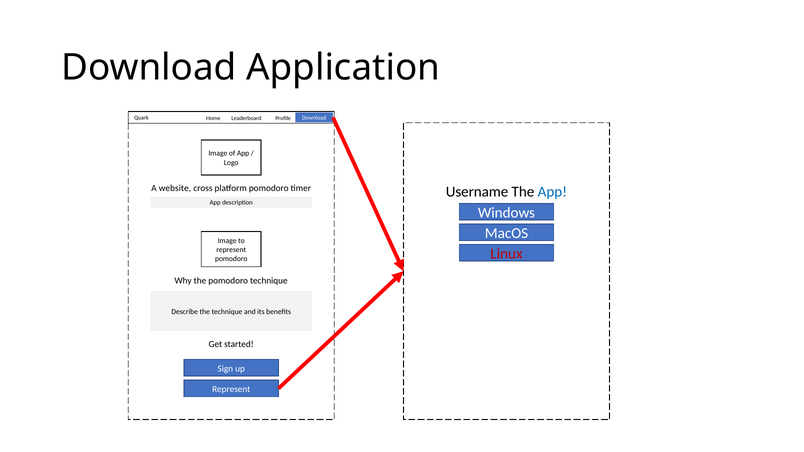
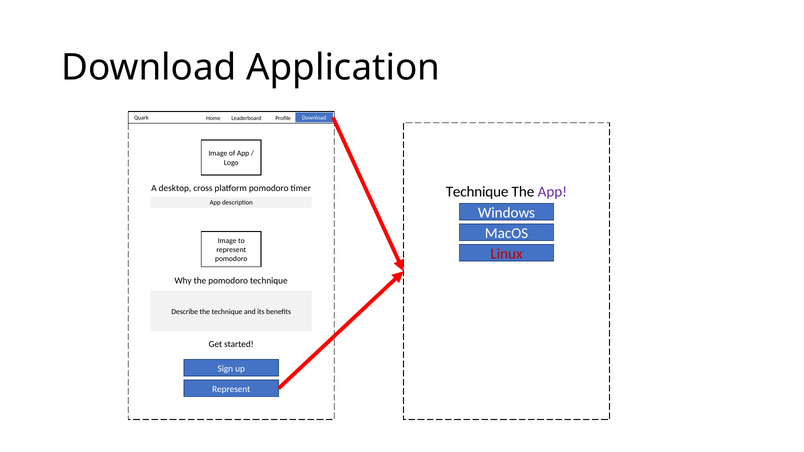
website: website -> desktop (175, 188)
Username: Username -> Technique (477, 192)
App colour: blue -> purple (552, 192)
